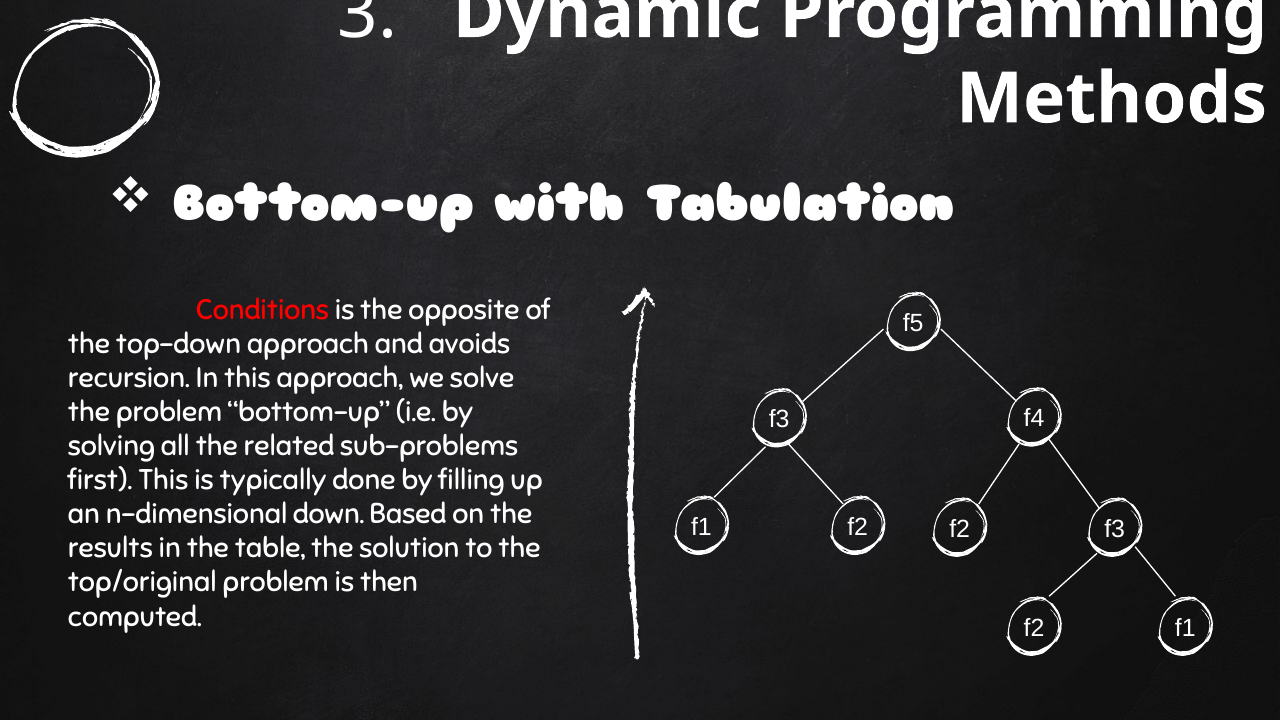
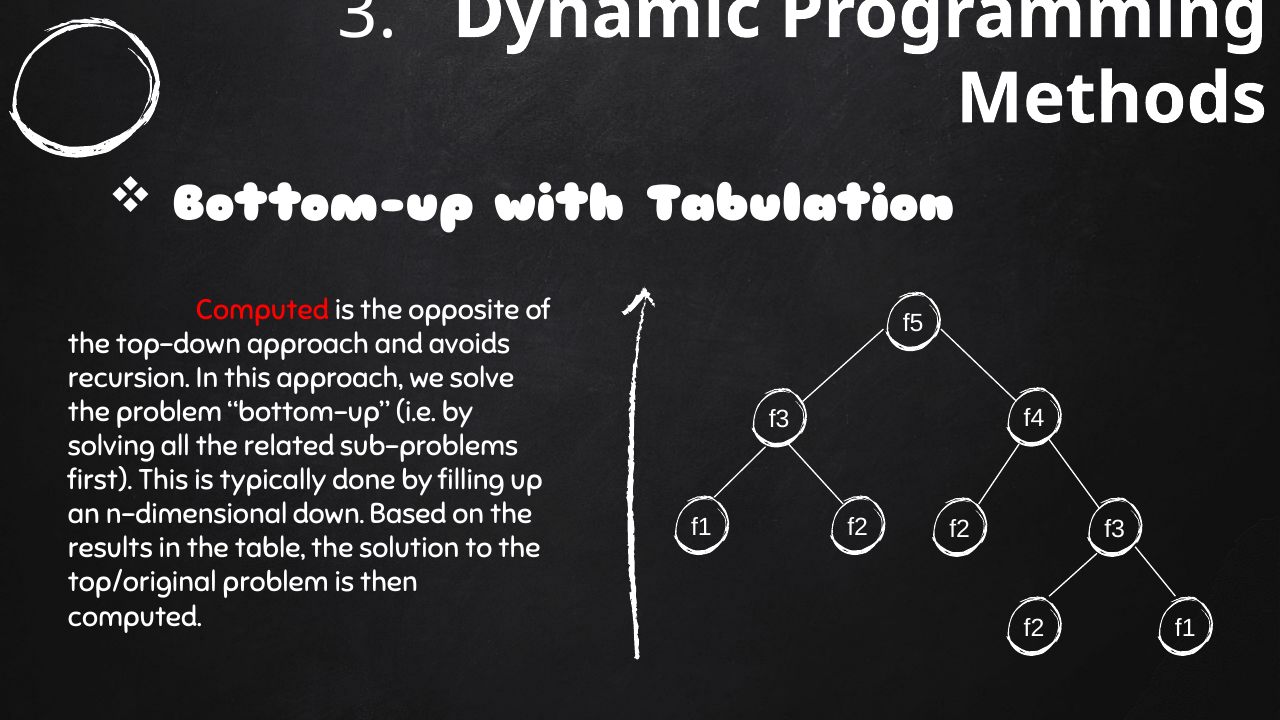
Conditions: Conditions -> Computed (262, 310)
